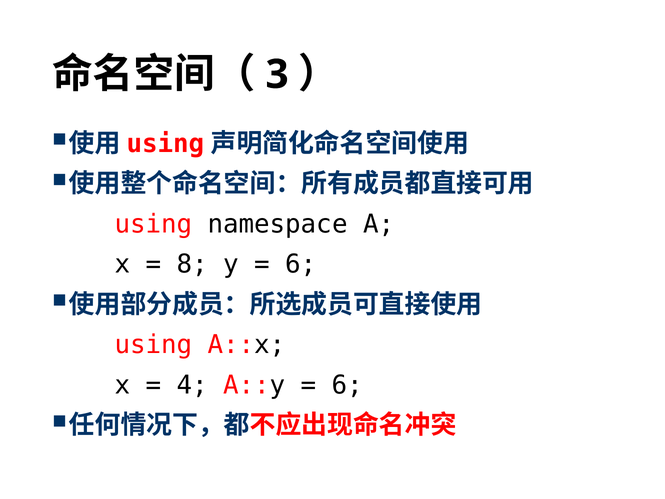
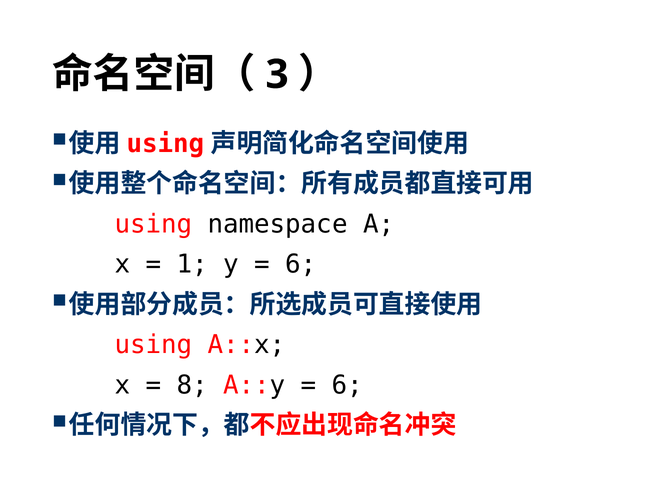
8: 8 -> 1 (192, 264)
4: 4 -> 8 (192, 385)
